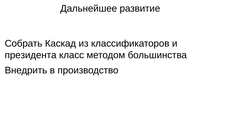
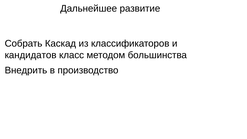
президента: президента -> кандидатов (31, 55)
